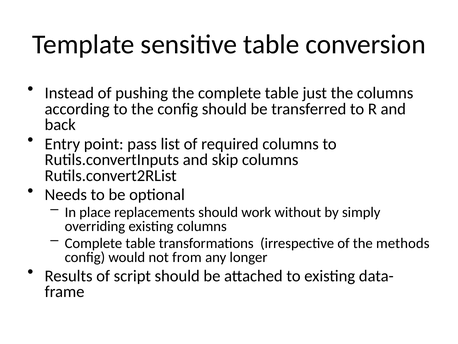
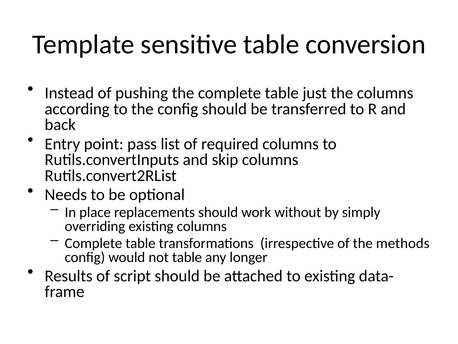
not from: from -> table (187, 257)
